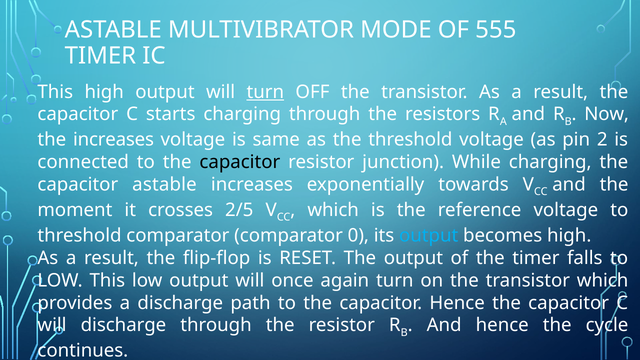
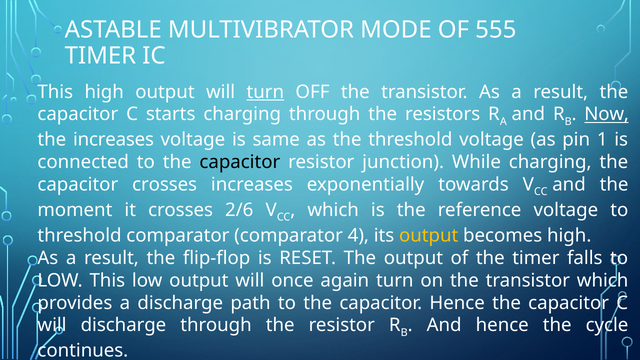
Now underline: none -> present (607, 114)
2: 2 -> 1 (602, 140)
capacitor astable: astable -> crosses (165, 185)
2/5: 2/5 -> 2/6 (239, 210)
0: 0 -> 4 (358, 236)
output colour: light blue -> yellow (429, 236)
